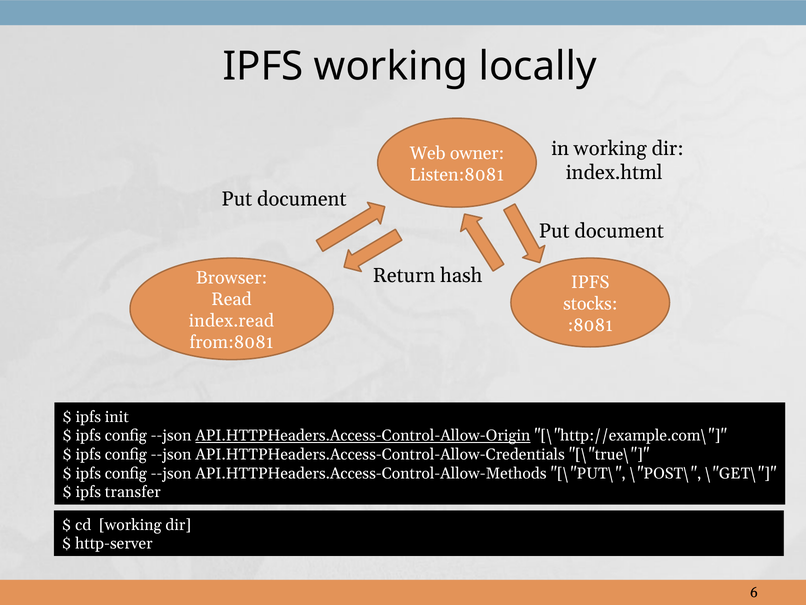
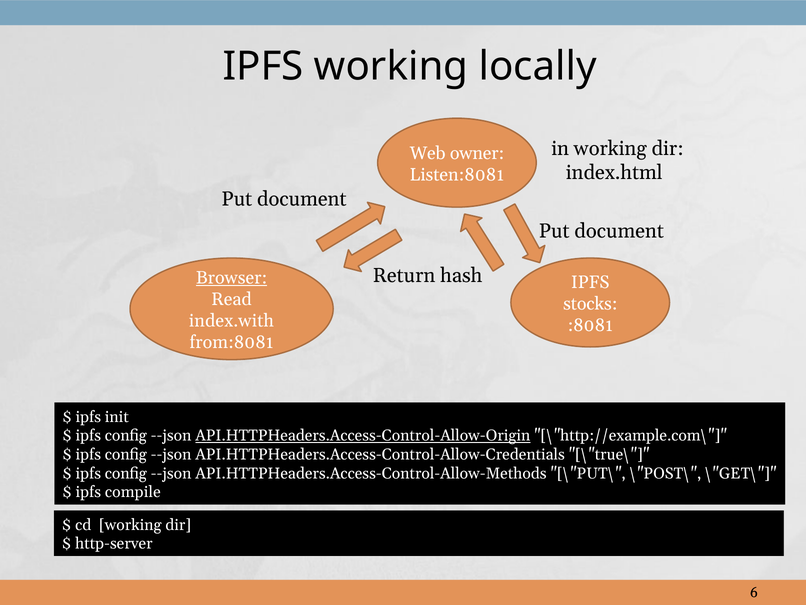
Browser underline: none -> present (232, 278)
index.read: index.read -> index.with (231, 321)
transfer: transfer -> compile (133, 492)
